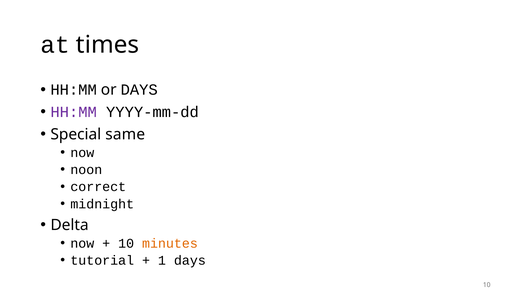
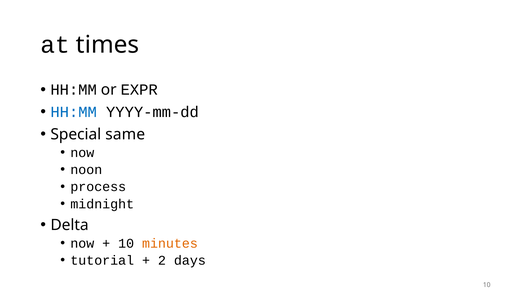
or DAYS: DAYS -> EXPR (139, 90)
HH:MM colour: purple -> blue (74, 112)
correct: correct -> process (98, 187)
1: 1 -> 2 (162, 260)
